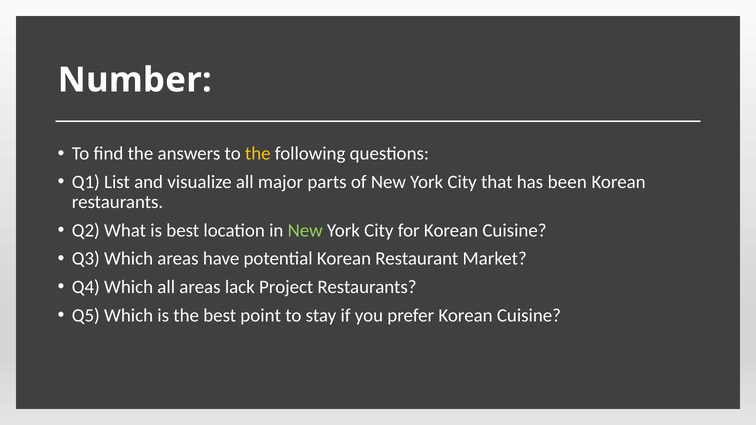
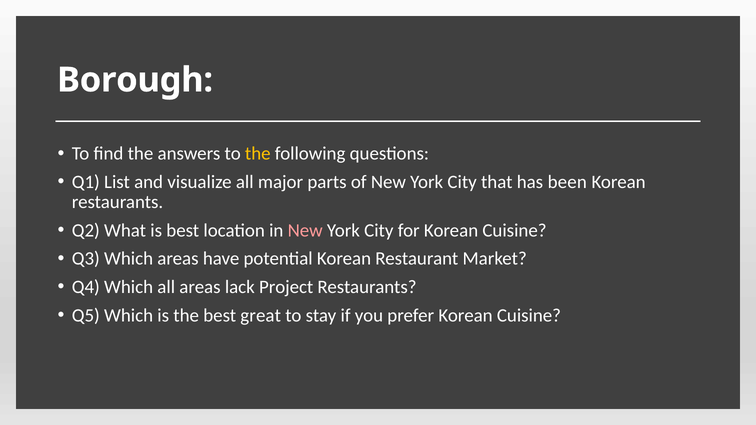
Number: Number -> Borough (135, 80)
New colour: light green -> pink (305, 231)
point: point -> great (261, 316)
